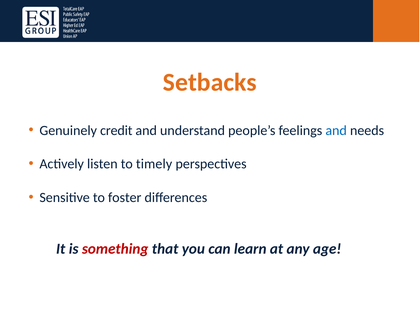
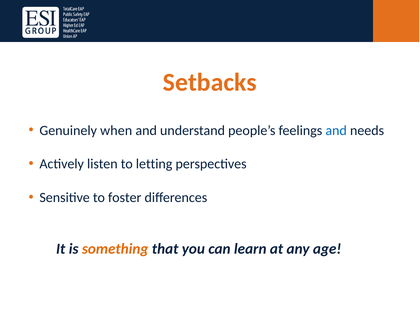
credit: credit -> when (116, 130)
timely: timely -> letting (154, 164)
something colour: red -> orange (115, 249)
